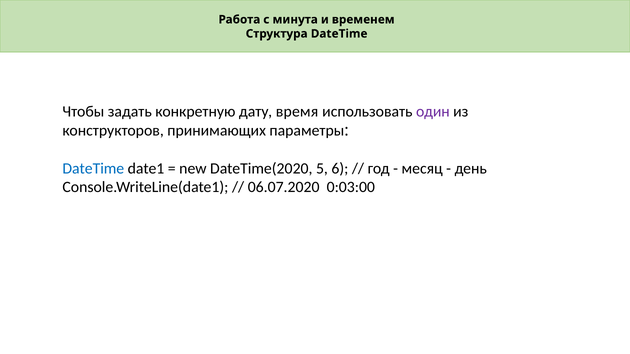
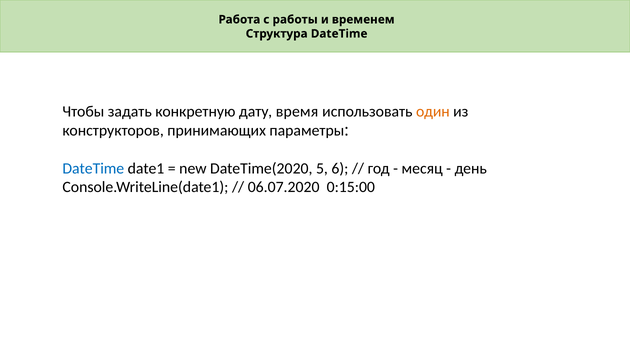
минута: минута -> работы (295, 20)
один colour: purple -> orange (433, 112)
0:03:00: 0:03:00 -> 0:15:00 (351, 187)
